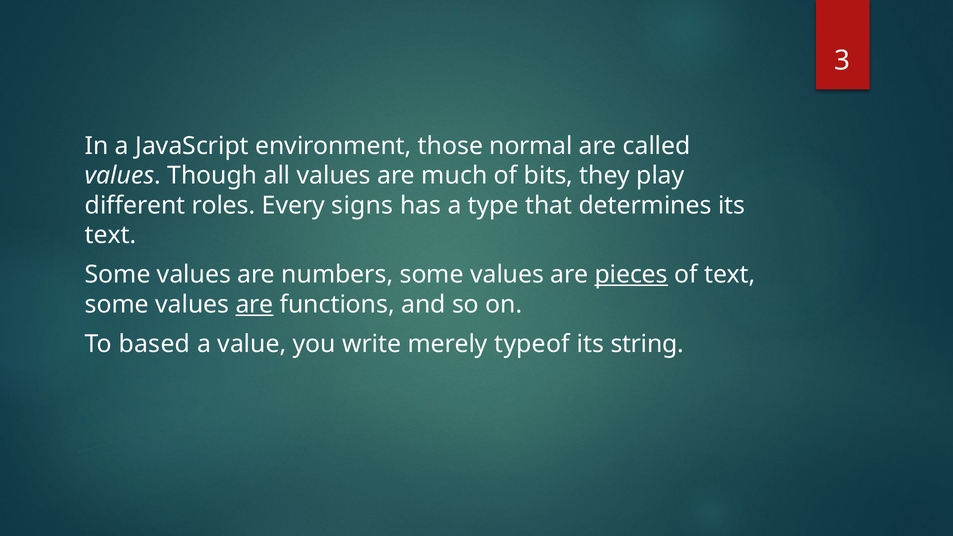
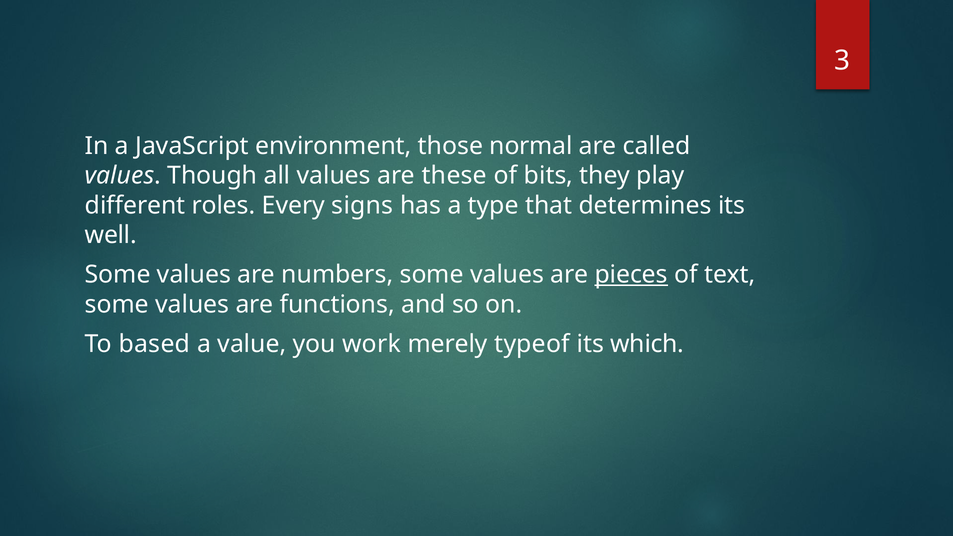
much: much -> these (454, 176)
text: text -> well (111, 235)
are underline: present -> none (255, 305)
write: write -> work (371, 344)
string: string -> which (647, 344)
